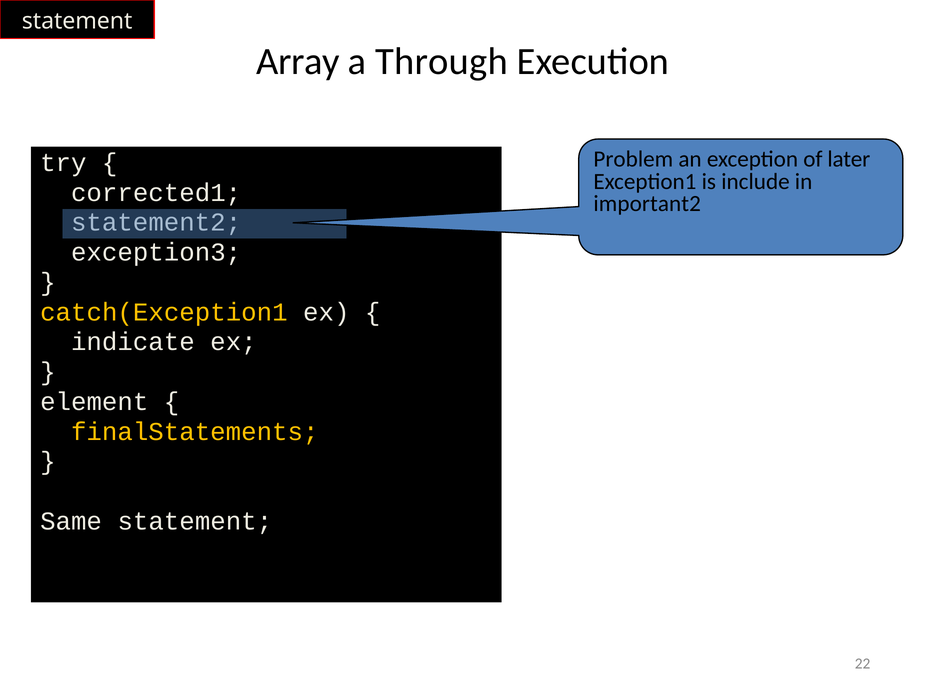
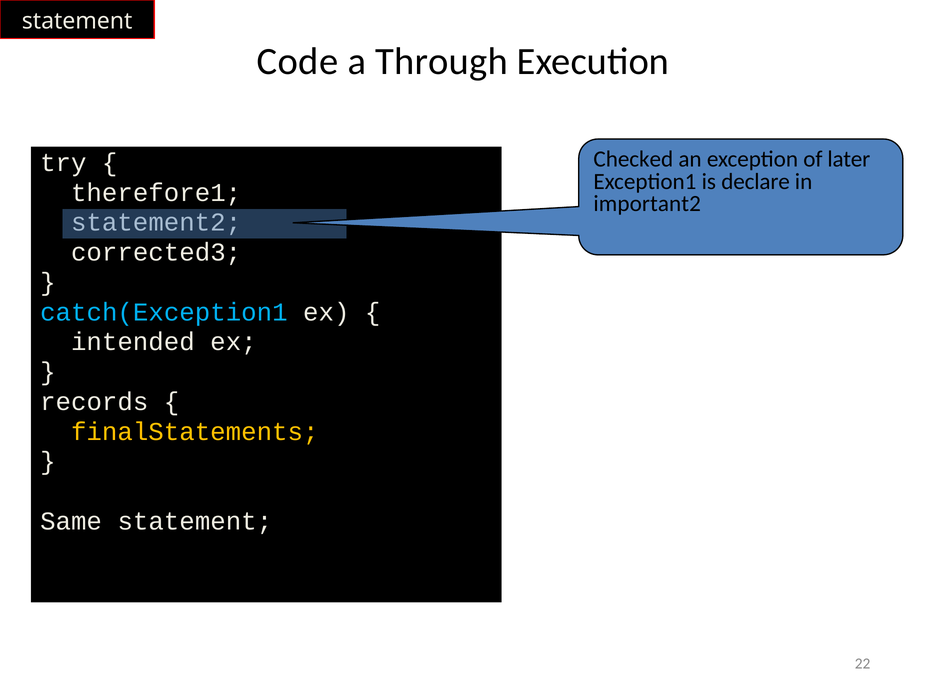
Array: Array -> Code (298, 61)
Problem: Problem -> Checked (633, 159)
include: include -> declare (756, 181)
corrected1: corrected1 -> therefore1 (156, 192)
exception3: exception3 -> corrected3 (156, 252)
catch(Exception1 colour: yellow -> light blue (164, 312)
indicate: indicate -> intended (133, 342)
element: element -> records (94, 401)
